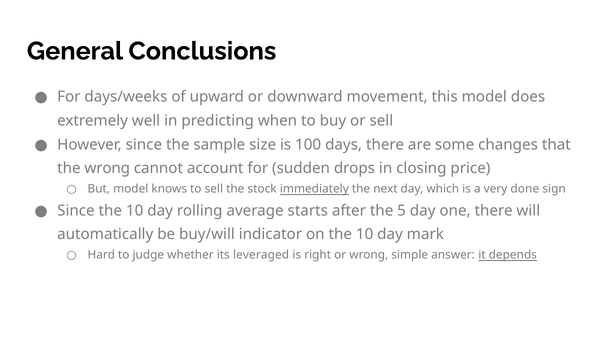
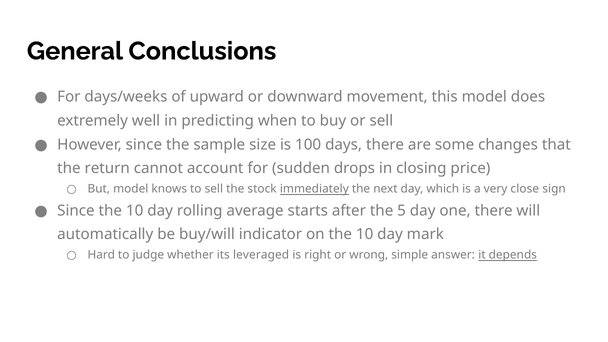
the wrong: wrong -> return (107, 168)
done: done -> close (525, 189)
